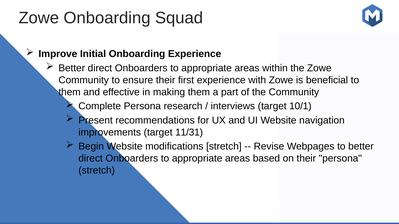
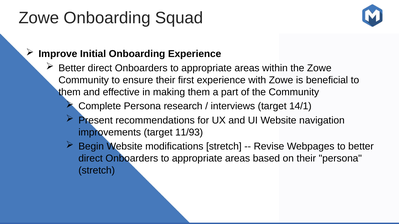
10/1: 10/1 -> 14/1 (300, 106)
11/31: 11/31 -> 11/93 (189, 132)
